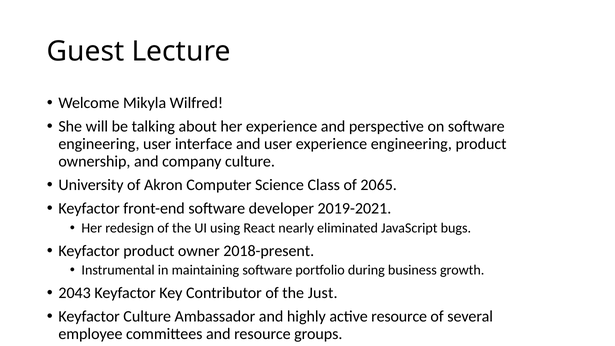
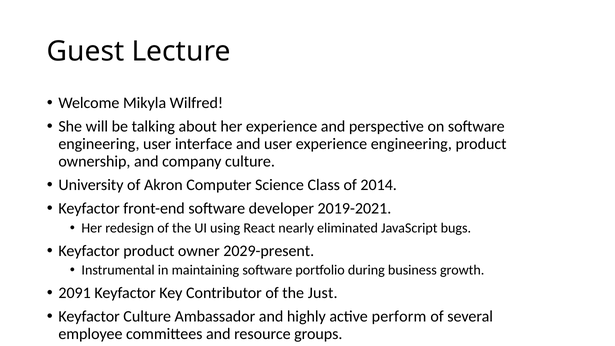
2065: 2065 -> 2014 (379, 185)
2018-present: 2018-present -> 2029-present (269, 251)
2043: 2043 -> 2091 (75, 293)
active resource: resource -> perform (399, 317)
